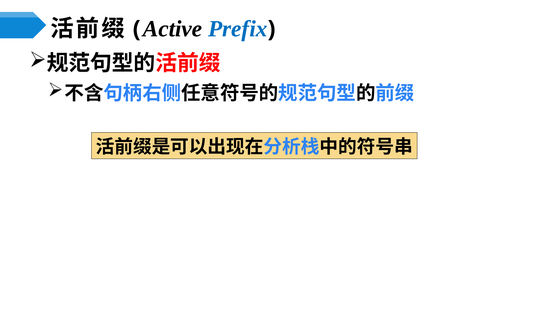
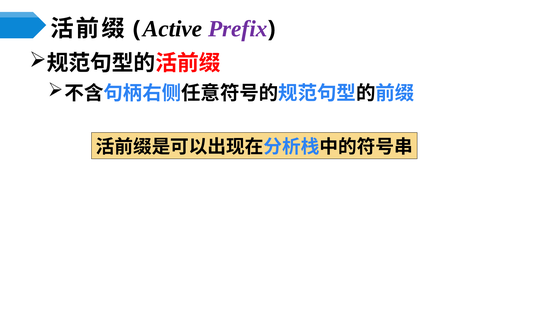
Prefix colour: blue -> purple (238, 29)
